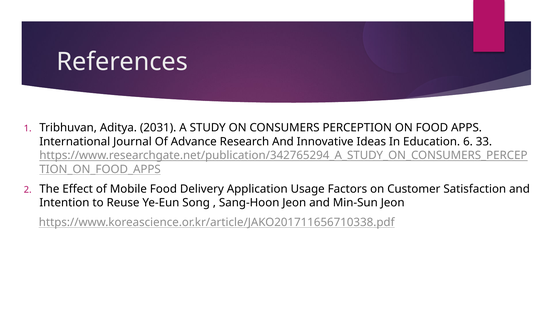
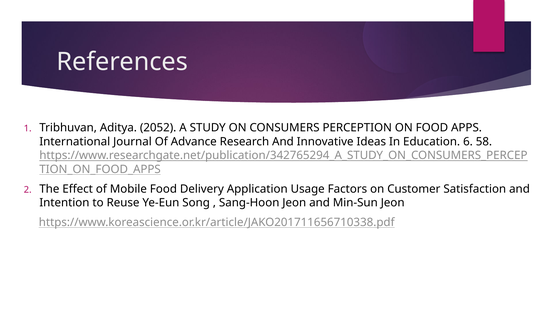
2031: 2031 -> 2052 (158, 128)
33: 33 -> 58 (484, 142)
